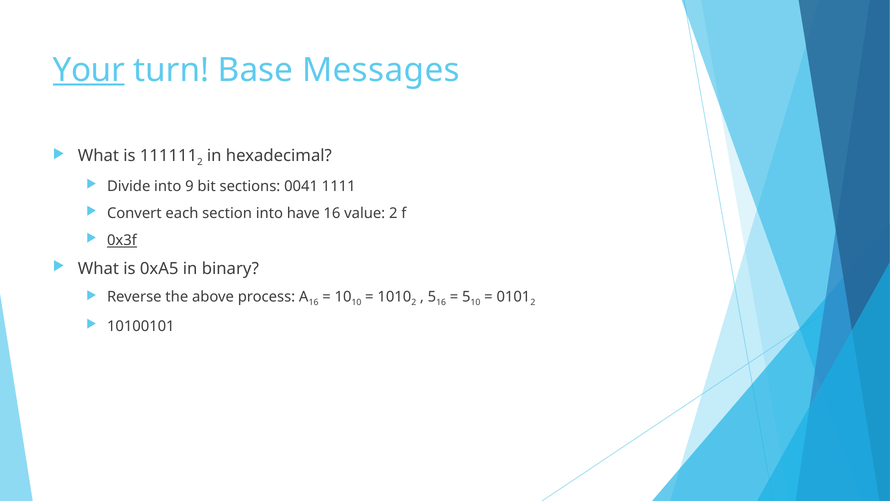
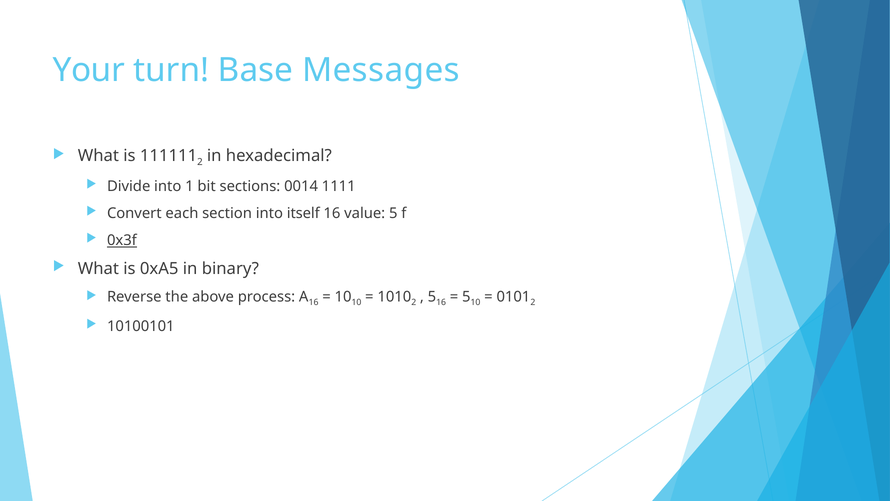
Your underline: present -> none (89, 70)
9: 9 -> 1 (189, 186)
0041: 0041 -> 0014 (301, 186)
have: have -> itself (303, 213)
value 2: 2 -> 5 (393, 213)
